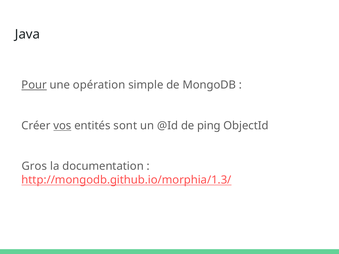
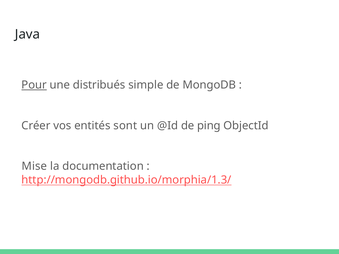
opération: opération -> distribués (99, 85)
vos underline: present -> none (62, 126)
Gros: Gros -> Mise (34, 166)
